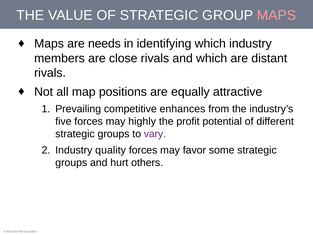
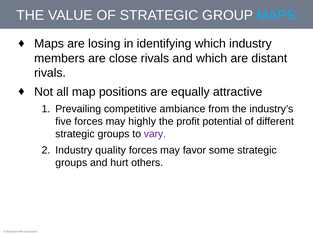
MAPS colour: pink -> light blue (277, 15)
needs: needs -> losing (104, 44)
enhances: enhances -> ambiance (182, 109)
